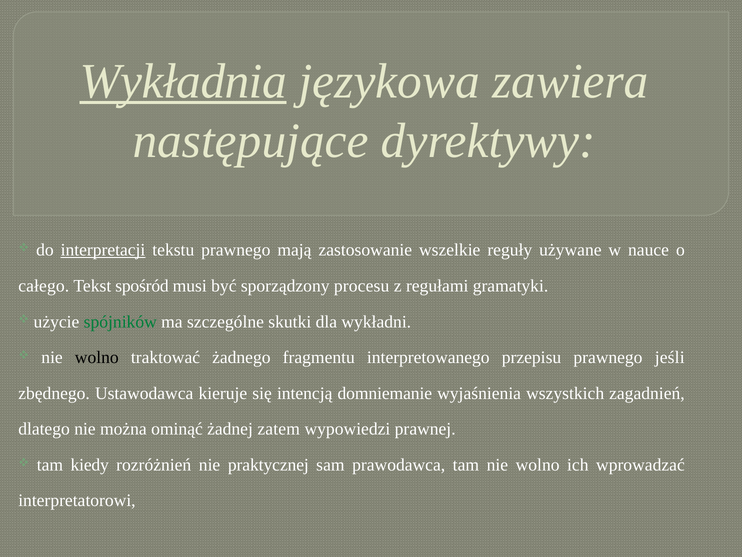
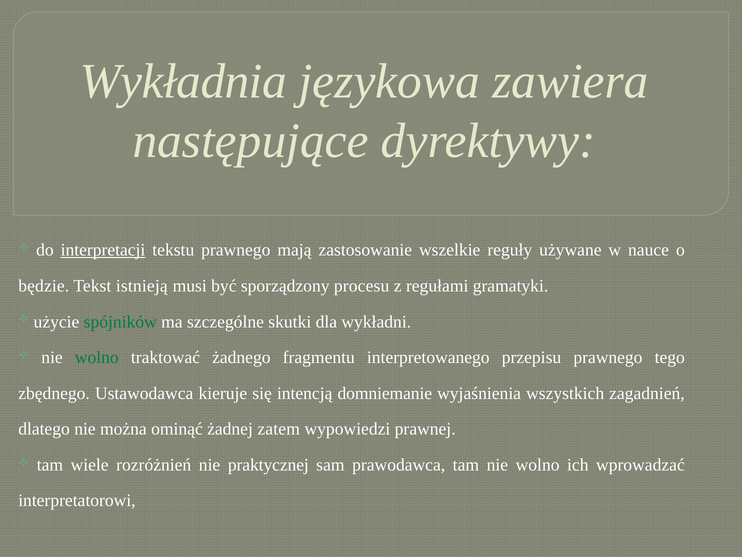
Wykładnia underline: present -> none (183, 81)
całego: całego -> będzie (44, 286)
spośród: spośród -> istnieją (142, 286)
wolno colour: black -> green (97, 357)
jeśli: jeśli -> tego (670, 357)
kiedy: kiedy -> wiele (90, 464)
